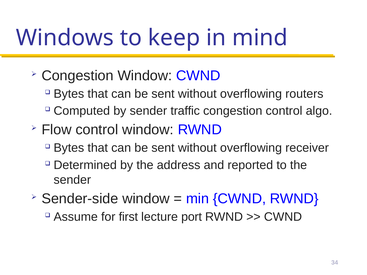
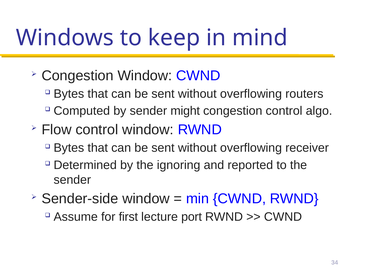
traffic: traffic -> might (185, 111)
address: address -> ignoring (179, 165)
